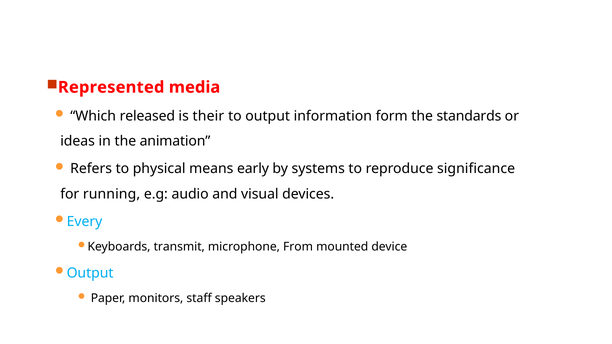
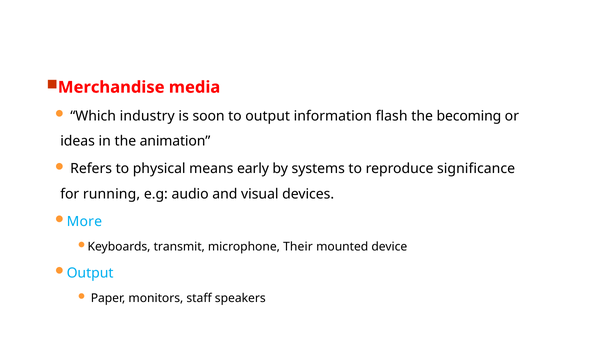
Represented: Represented -> Merchandise (111, 87)
released: released -> industry (147, 116)
their: their -> soon (209, 116)
form: form -> ﬂash (392, 116)
standards: standards -> becoming (469, 116)
Every: Every -> More (84, 222)
From: From -> Their (298, 247)
